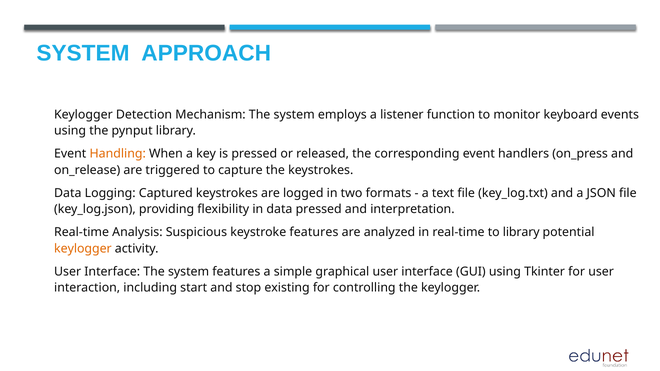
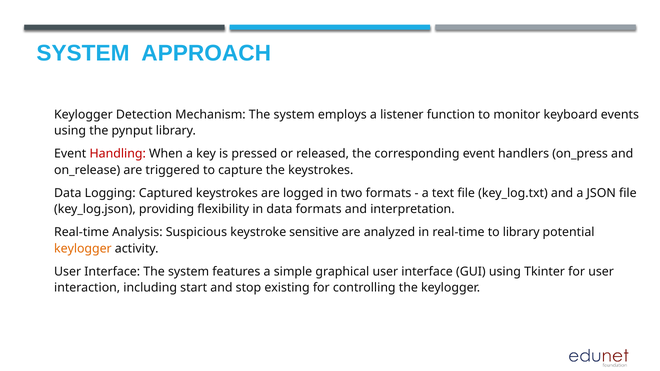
Handling colour: orange -> red (118, 154)
data pressed: pressed -> formats (319, 209)
keystroke features: features -> sensitive (314, 232)
